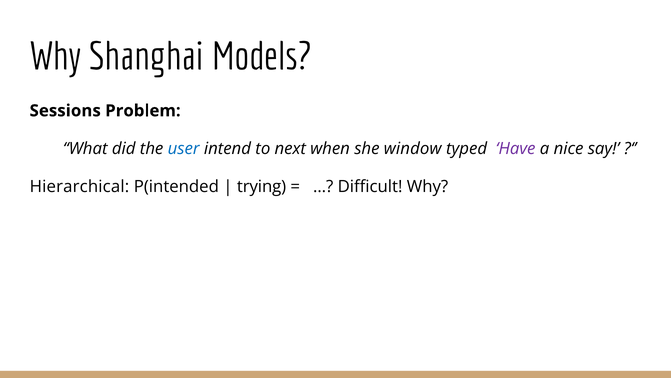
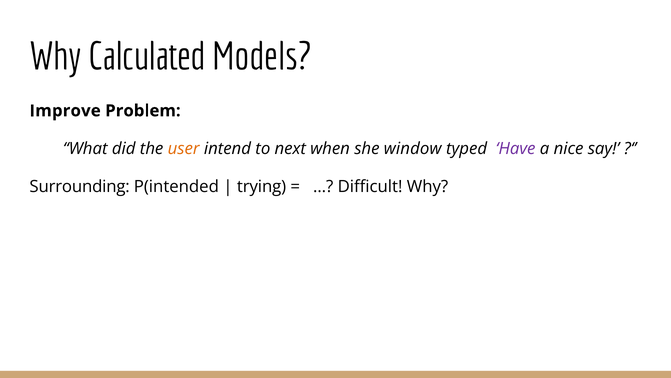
Shanghai: Shanghai -> Calculated (147, 57)
Sessions: Sessions -> Improve (65, 111)
user colour: blue -> orange (184, 149)
Hierarchical: Hierarchical -> Surrounding (80, 187)
